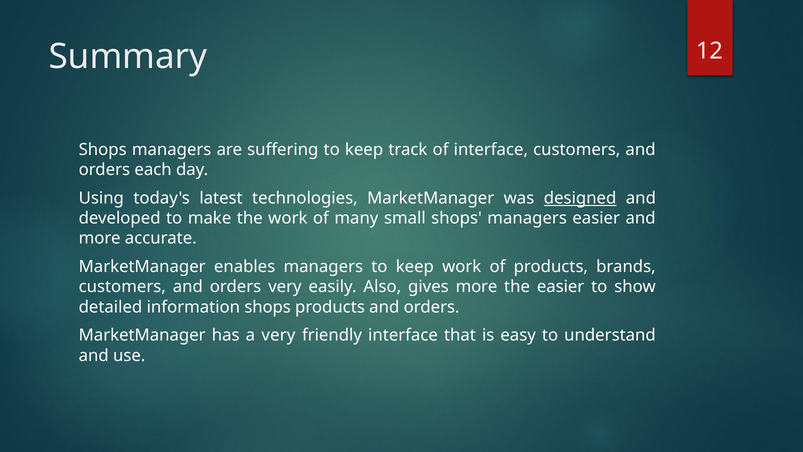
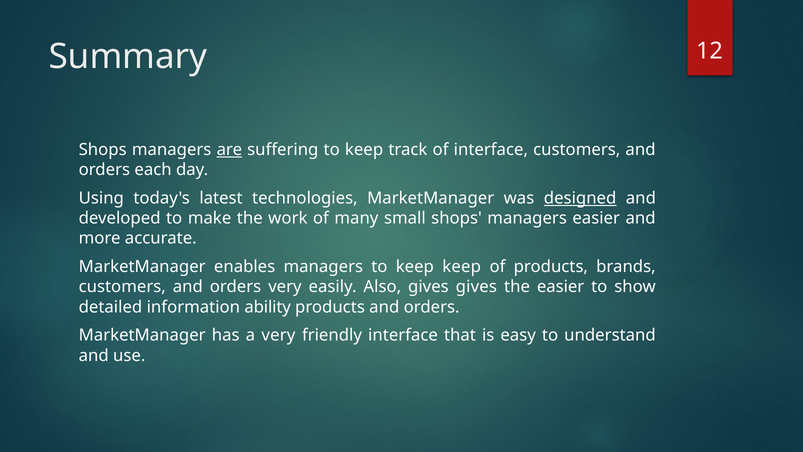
are underline: none -> present (229, 149)
keep work: work -> keep (462, 267)
gives more: more -> gives (476, 287)
information shops: shops -> ability (268, 307)
